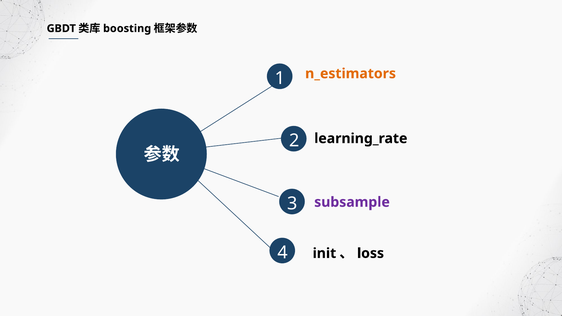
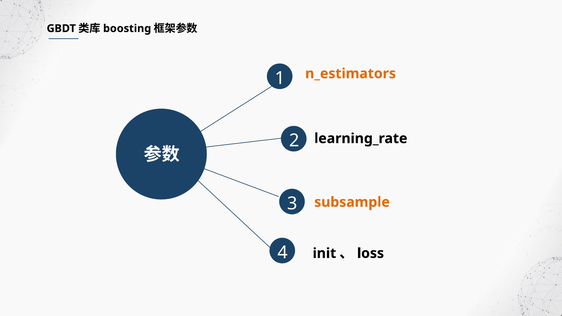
subsample colour: purple -> orange (352, 202)
